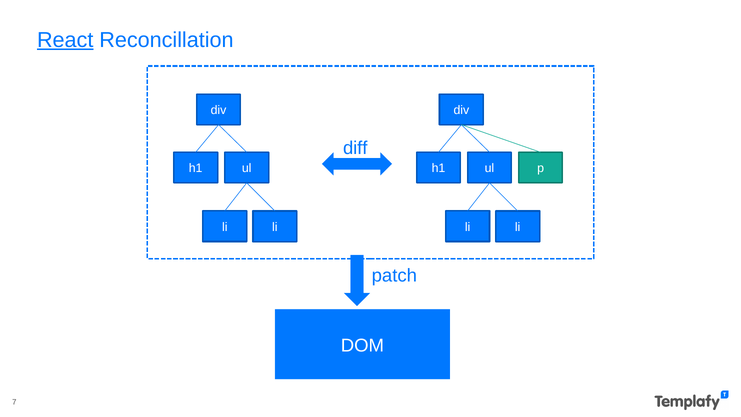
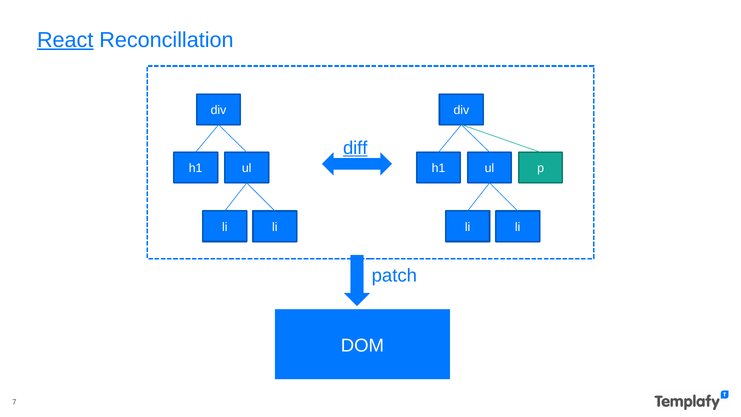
diff underline: none -> present (355, 148)
